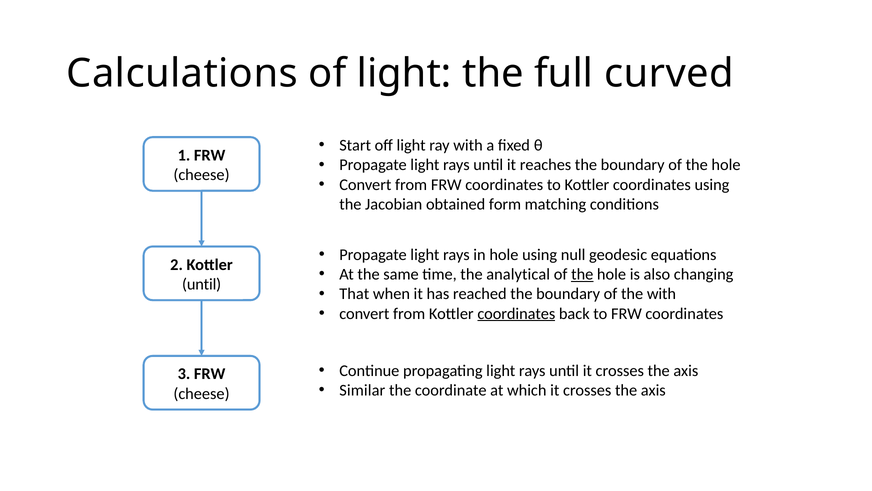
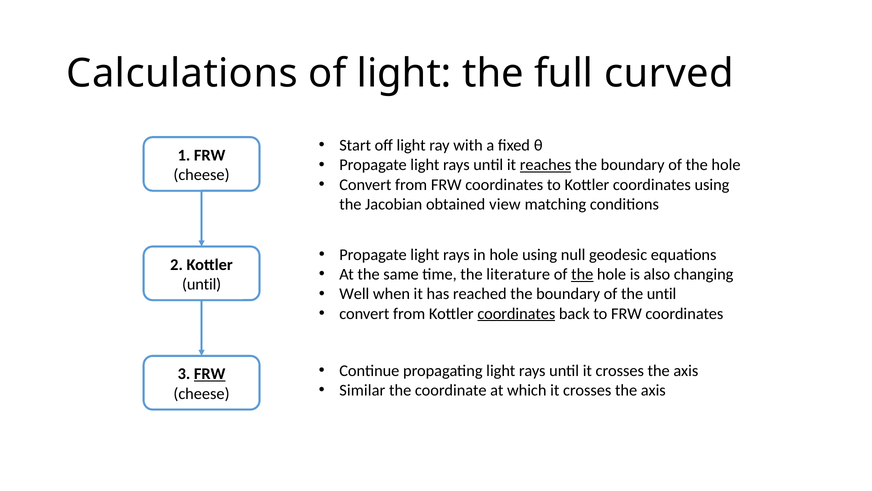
reaches underline: none -> present (546, 165)
form: form -> view (505, 204)
analytical: analytical -> literature (518, 274)
That: That -> Well (354, 294)
the with: with -> until (662, 294)
FRW underline: none -> present (210, 374)
